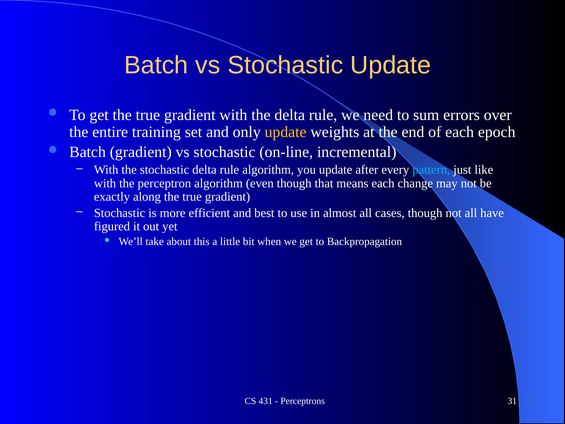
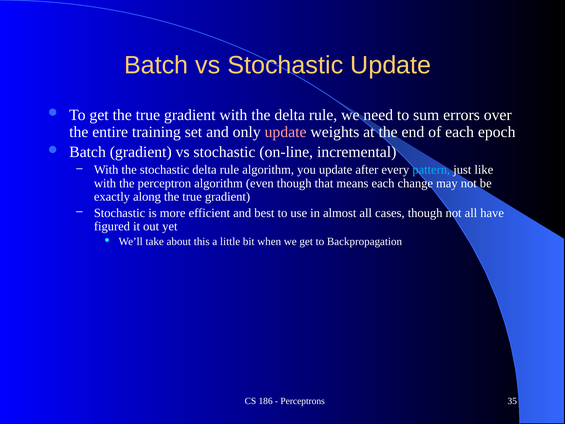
update colour: yellow -> pink (286, 132)
431: 431 -> 186 (266, 401)
31: 31 -> 35 (512, 401)
